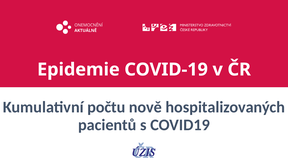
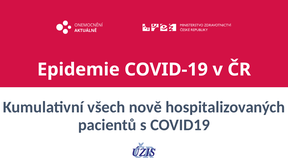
počtu: počtu -> všech (106, 107)
